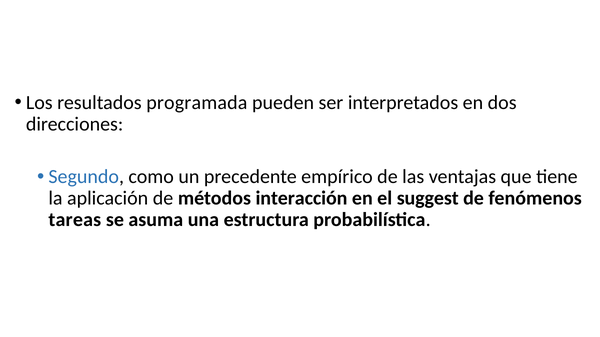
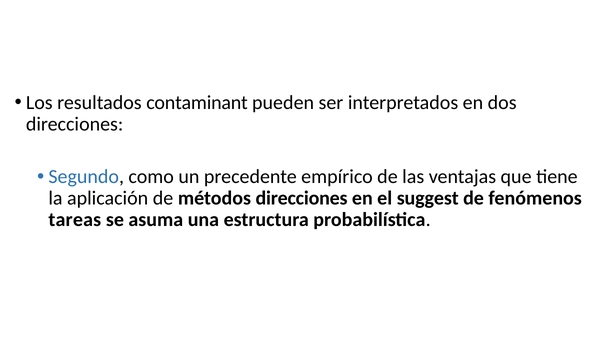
programada: programada -> contaminant (197, 103)
métodos interacción: interacción -> direcciones (302, 199)
